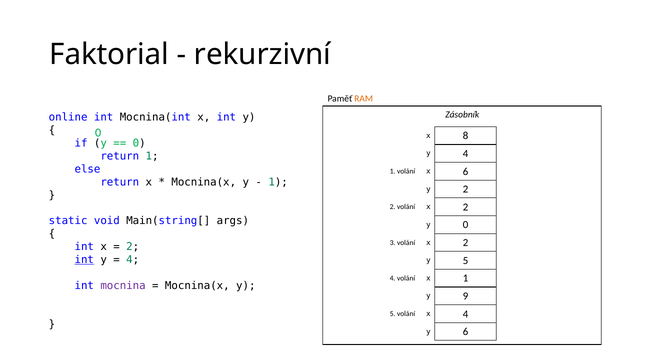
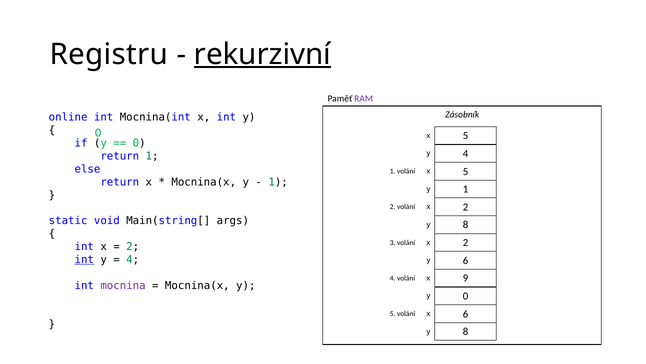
Faktorial: Faktorial -> Registru (109, 54)
rekurzivní underline: none -> present (262, 54)
RAM colour: orange -> purple (364, 98)
8: 8 -> 5 (466, 136)
volání x 6: 6 -> 5 (466, 171)
y 2: 2 -> 1 (466, 189)
0: 0 -> 8 (466, 225)
y 5: 5 -> 6 (466, 260)
x 1: 1 -> 9 (466, 278)
y 9: 9 -> 0 (466, 296)
x 4: 4 -> 6 (466, 313)
6: 6 -> 8 (466, 331)
